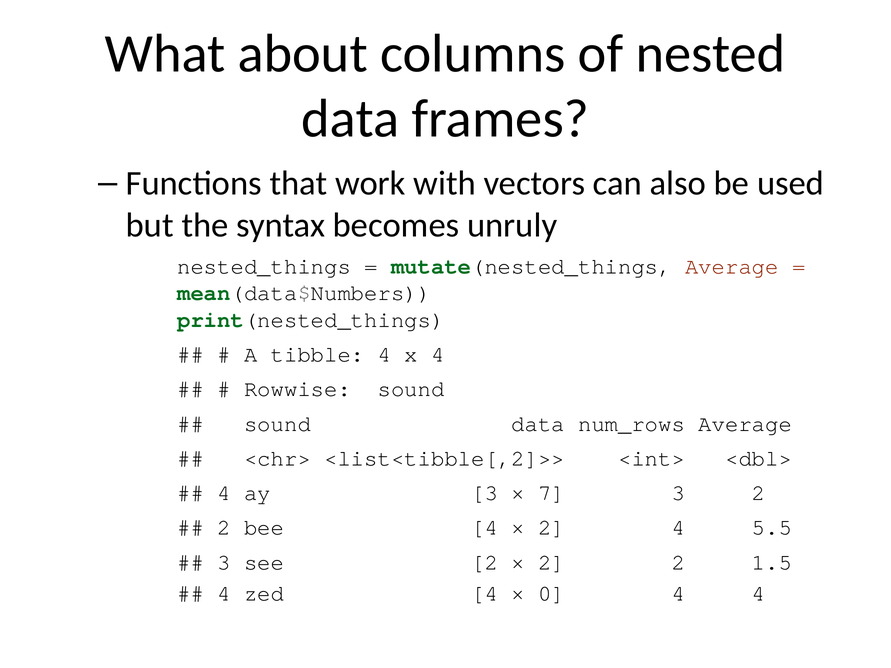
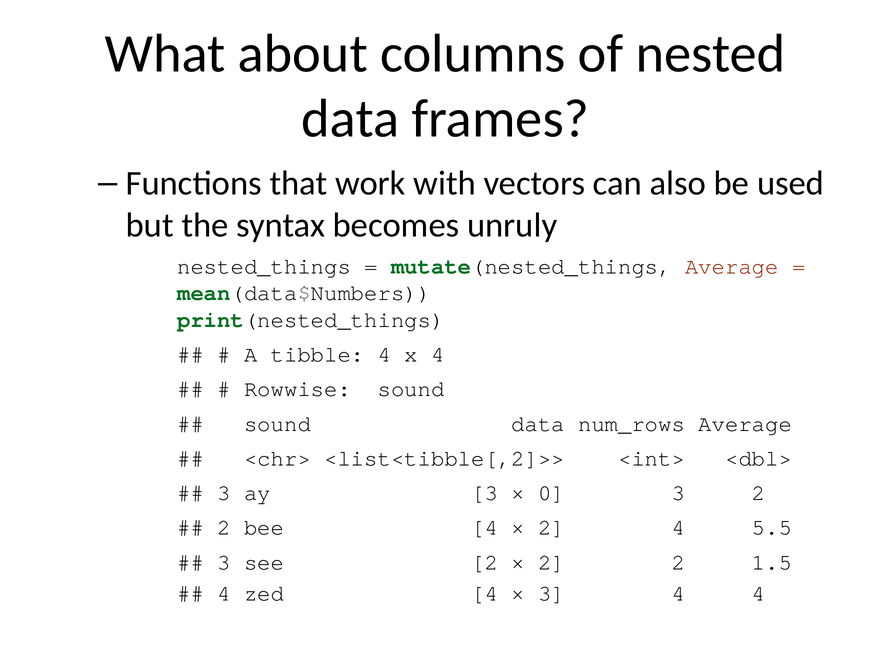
4: 4 -> 3 (224, 493)
7: 7 -> 0 (551, 493)
0: 0 -> 3 (551, 594)
